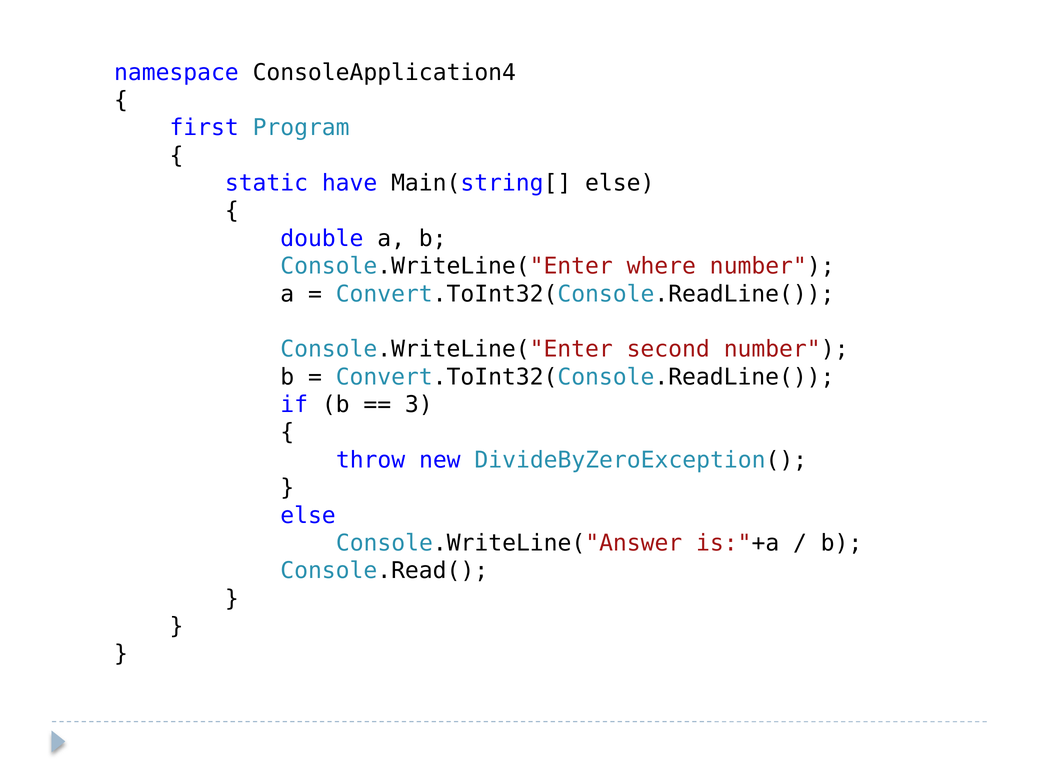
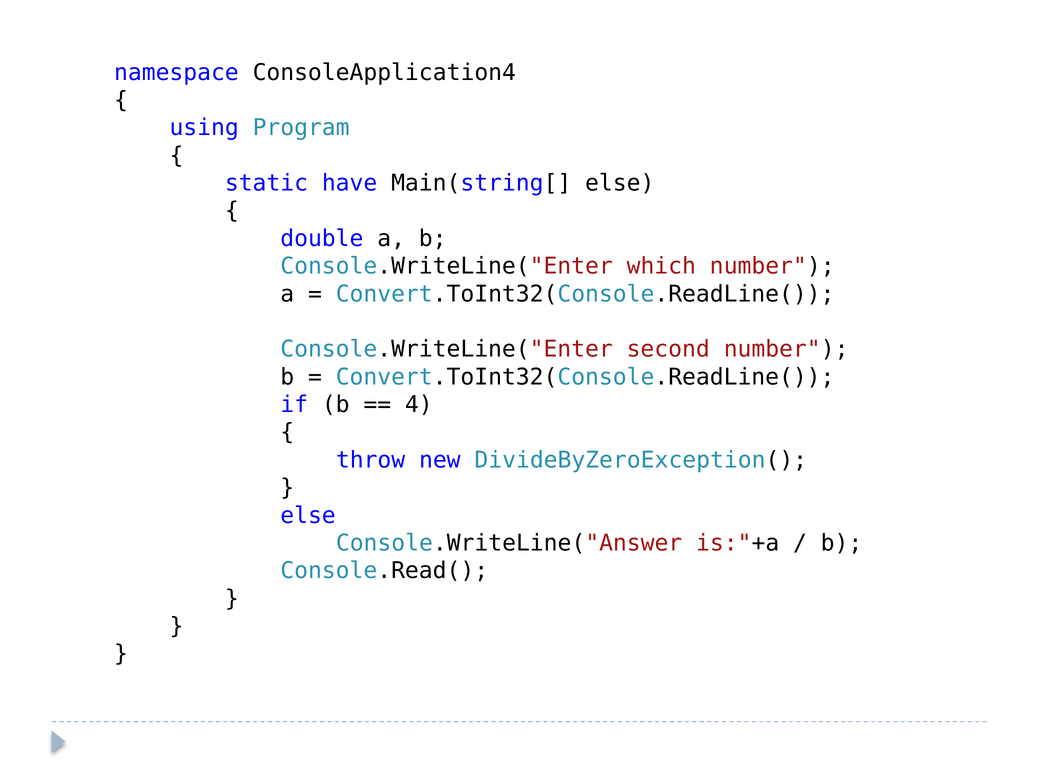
first: first -> using (204, 128)
where: where -> which (661, 266)
3: 3 -> 4 (419, 405)
